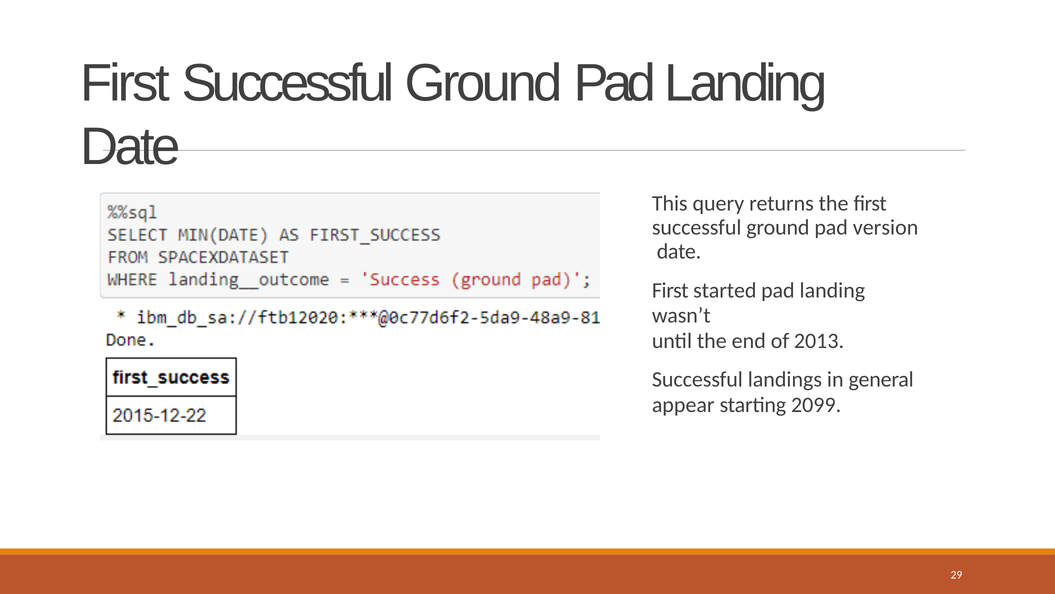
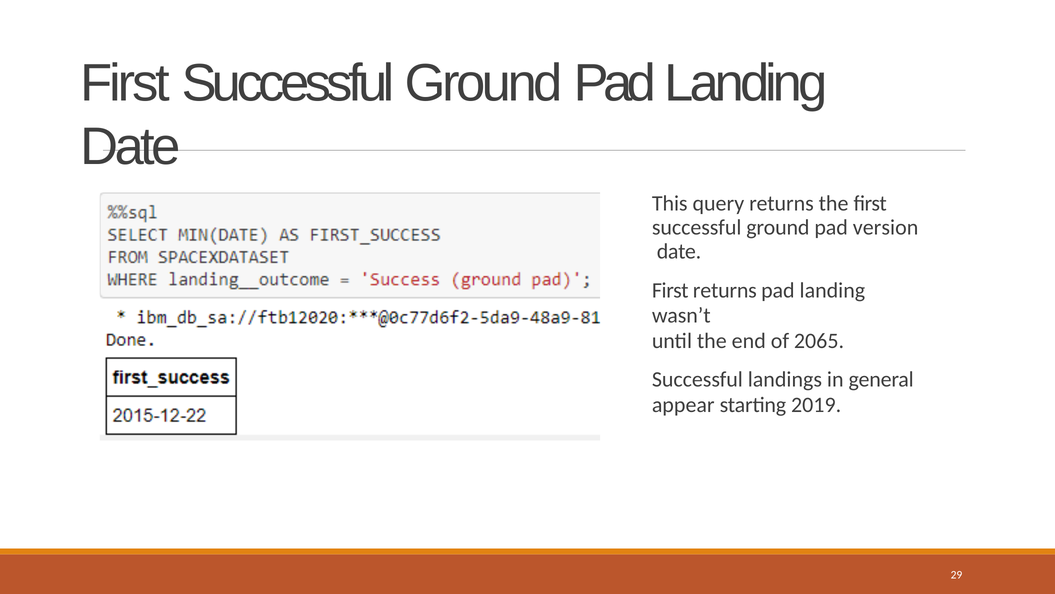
First started: started -> returns (725, 290)
2013: 2013 -> 2065 (819, 341)
2099: 2099 -> 2019 (816, 404)
